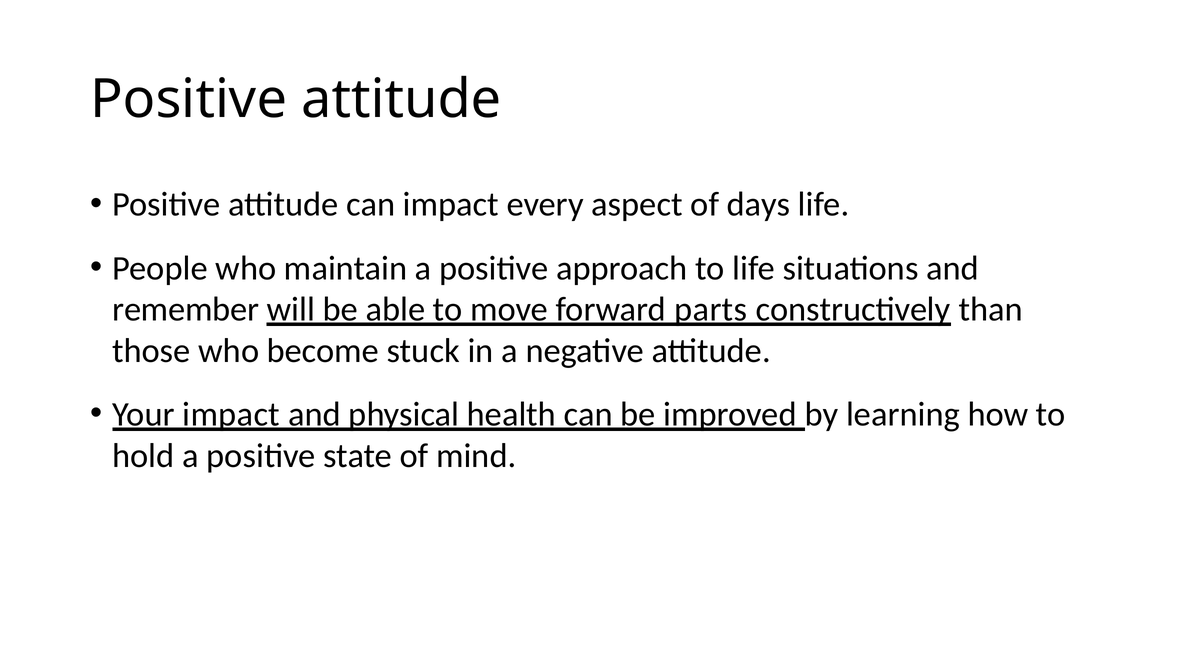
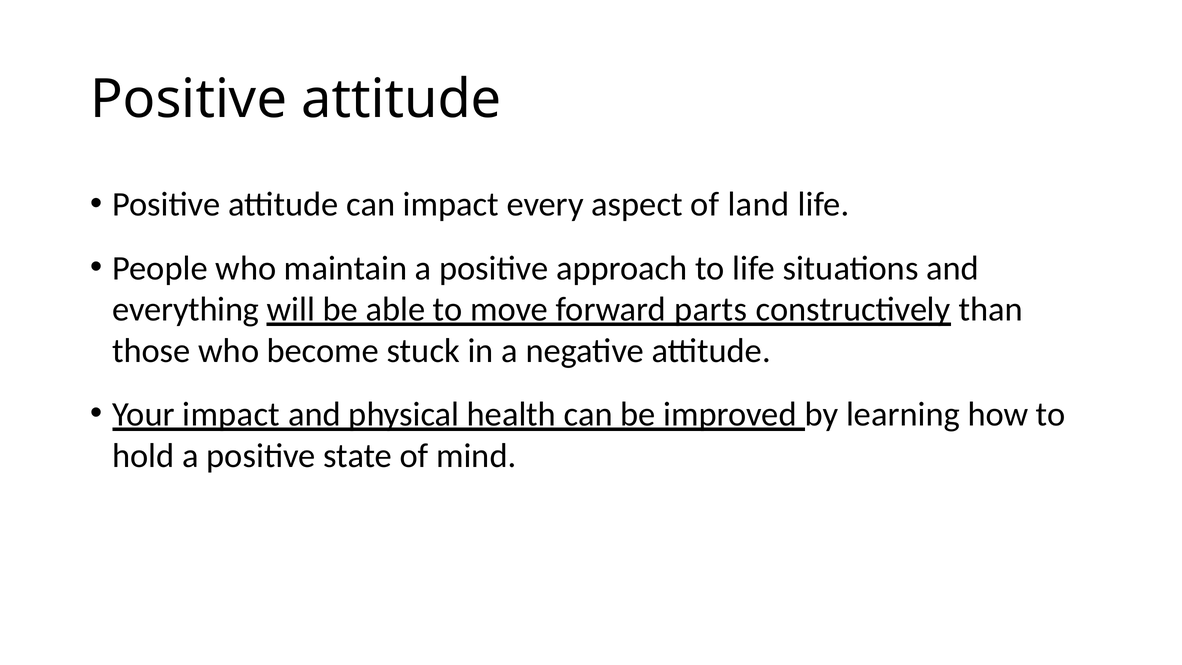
days: days -> land (758, 205)
remember: remember -> everything (186, 309)
